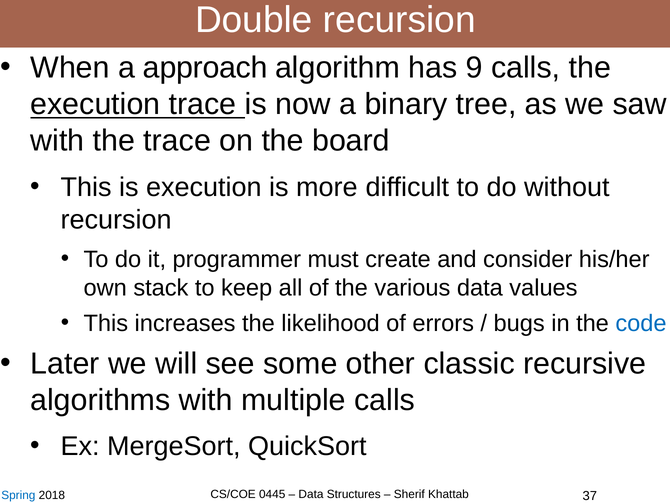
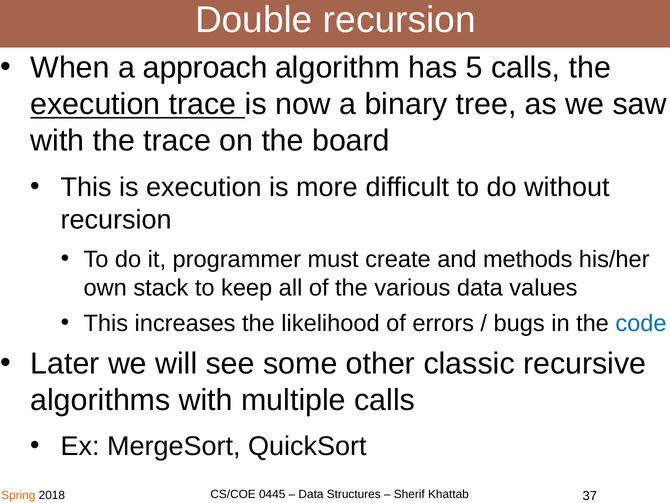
9: 9 -> 5 (474, 68)
consider: consider -> methods (528, 259)
Spring colour: blue -> orange (18, 495)
